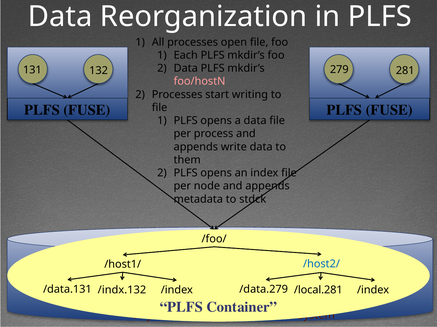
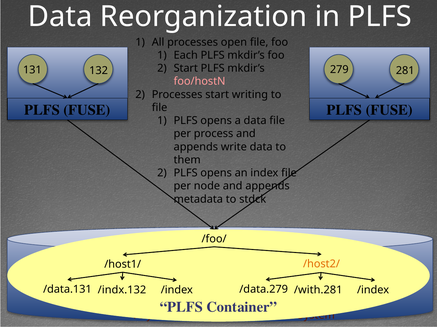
Data: Data -> Start (186, 68)
/host2/ colour: blue -> orange (321, 264)
/local.281: /local.281 -> /with.281 (318, 290)
